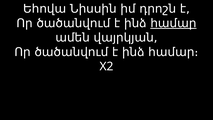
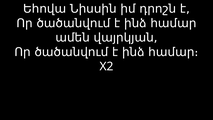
համար underline: present -> none (173, 23)
